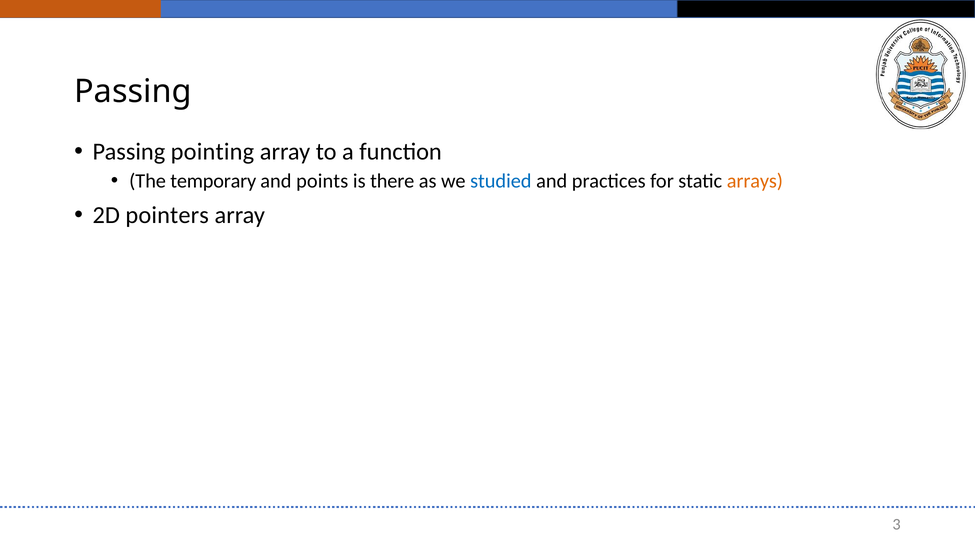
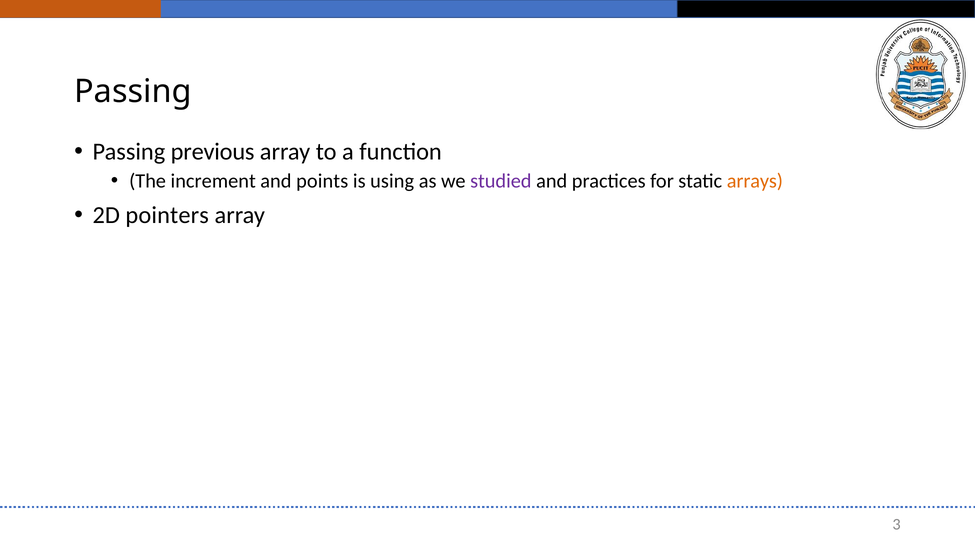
pointing: pointing -> previous (213, 151)
temporary: temporary -> increment (213, 181)
there: there -> using (392, 181)
studied colour: blue -> purple (501, 181)
